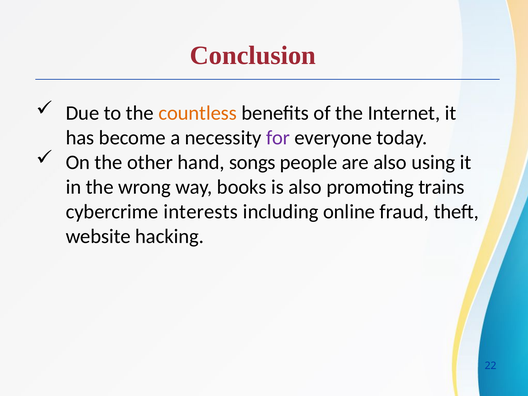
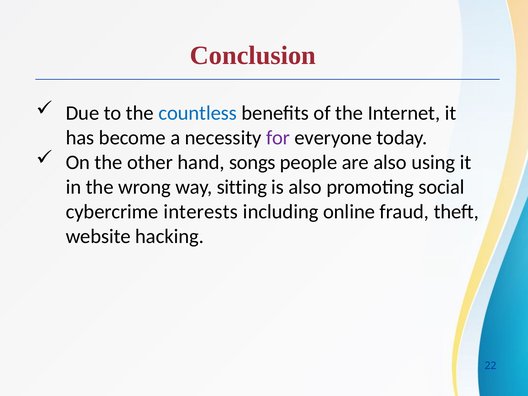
countless colour: orange -> blue (198, 113)
books: books -> sitting (242, 187)
trains: trains -> social (441, 187)
